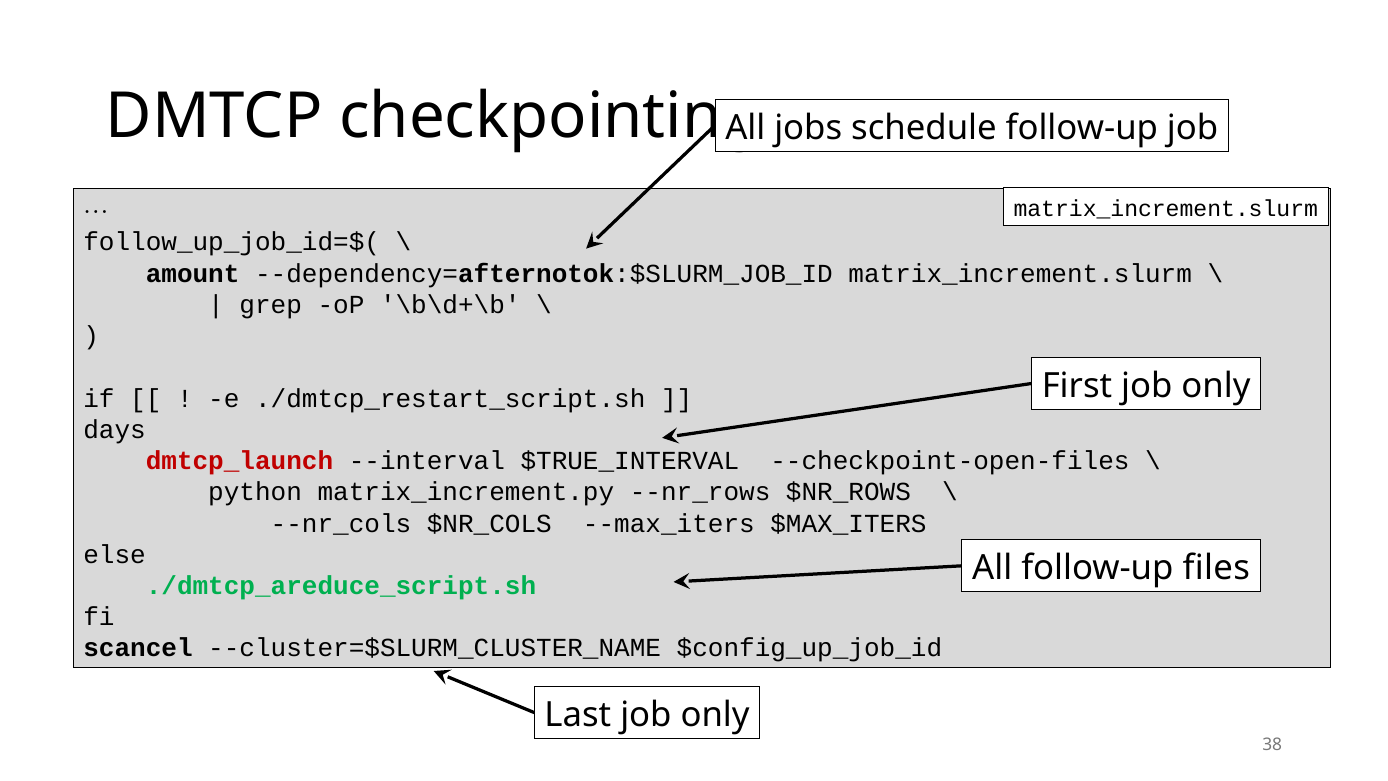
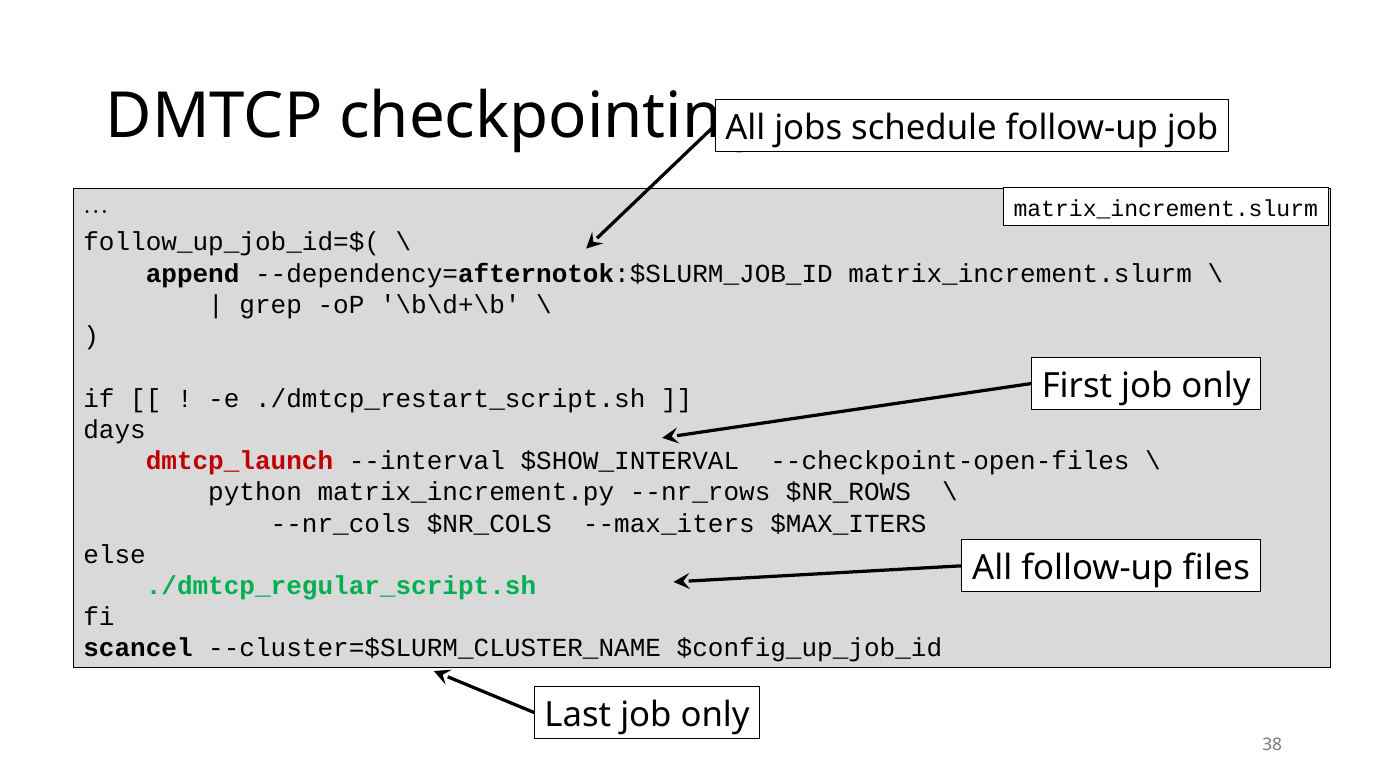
amount: amount -> append (193, 273)
$TRUE_INTERVAL: $TRUE_INTERVAL -> $SHOW_INTERVAL (630, 461)
./dmtcp_areduce_script.sh: ./dmtcp_areduce_script.sh -> ./dmtcp_regular_script.sh (341, 586)
